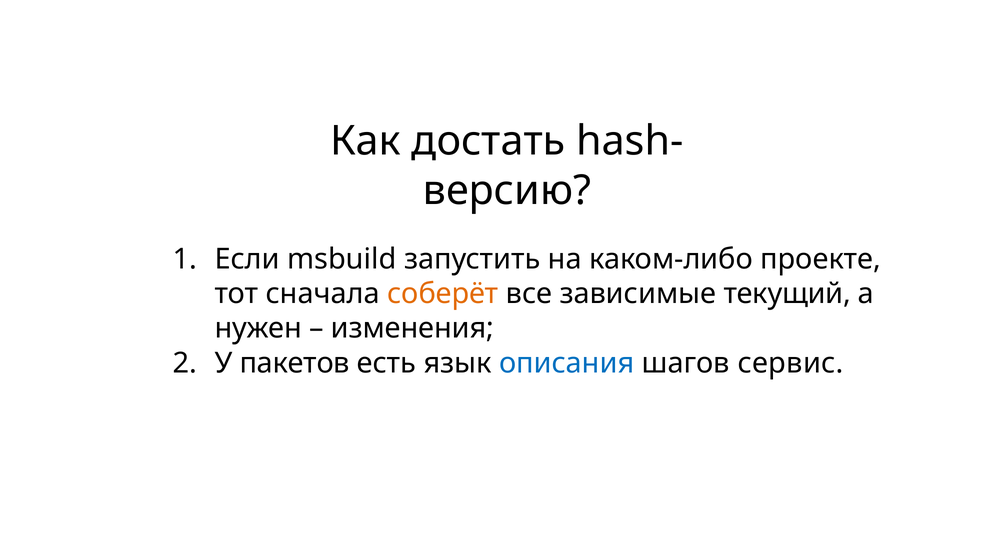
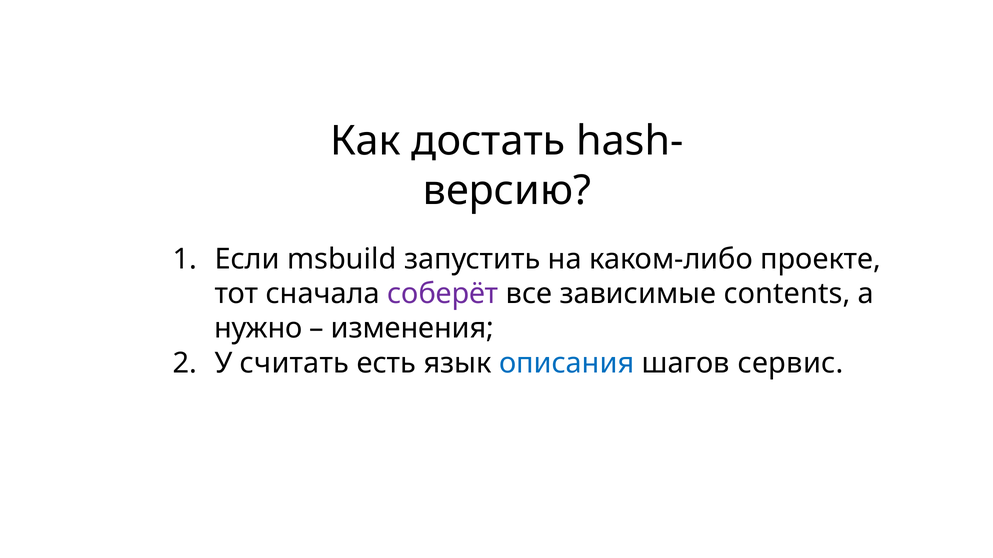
соберёт colour: orange -> purple (443, 294)
текущий: текущий -> contents (787, 294)
нужен: нужен -> нужно (258, 329)
пакетов: пакетов -> считать (294, 364)
